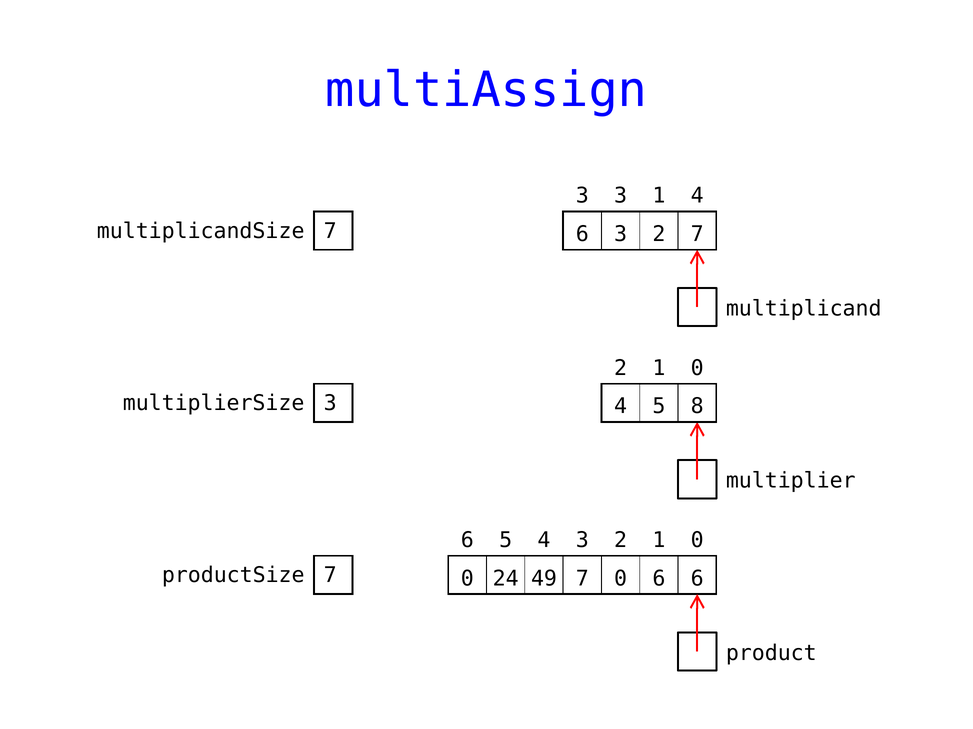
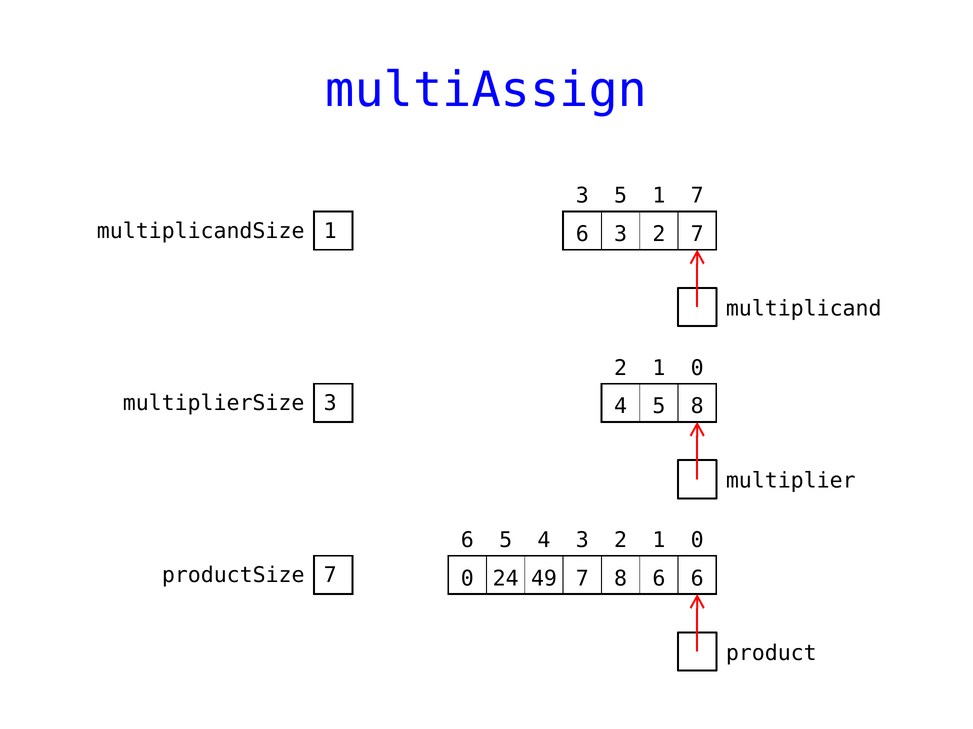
3 3: 3 -> 5 (621, 196)
1 4: 4 -> 7 (697, 196)
multiplicandSize 7: 7 -> 1 (330, 231)
7 0: 0 -> 8 (621, 579)
